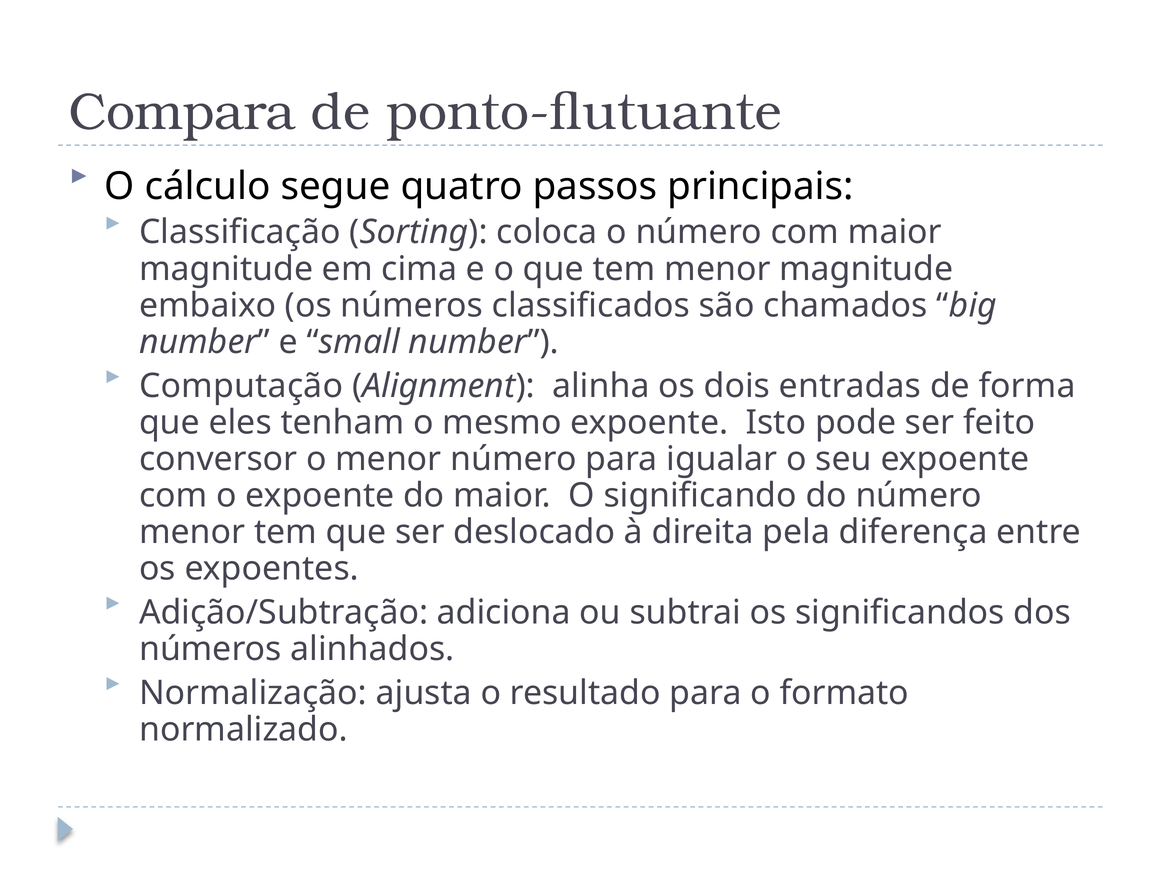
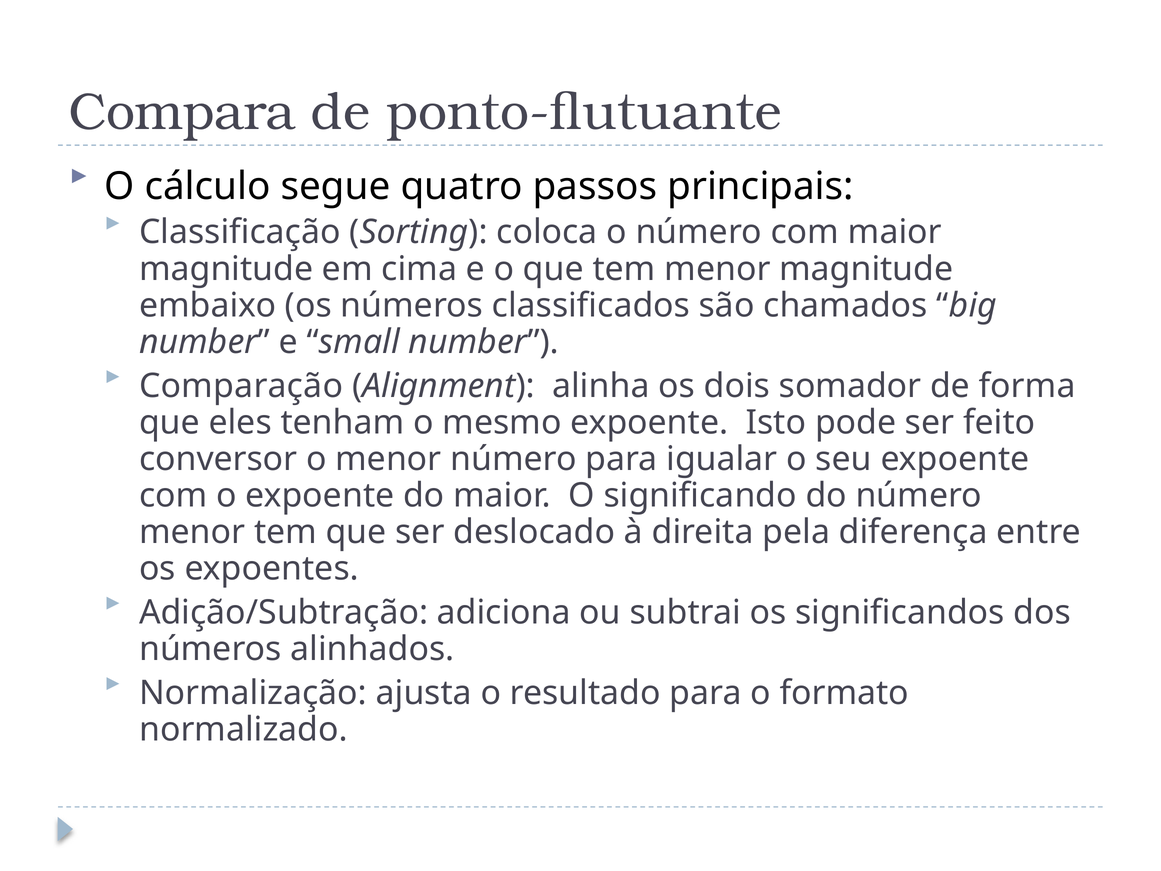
Computação: Computação -> Comparação (241, 386)
entradas: entradas -> somador (850, 386)
